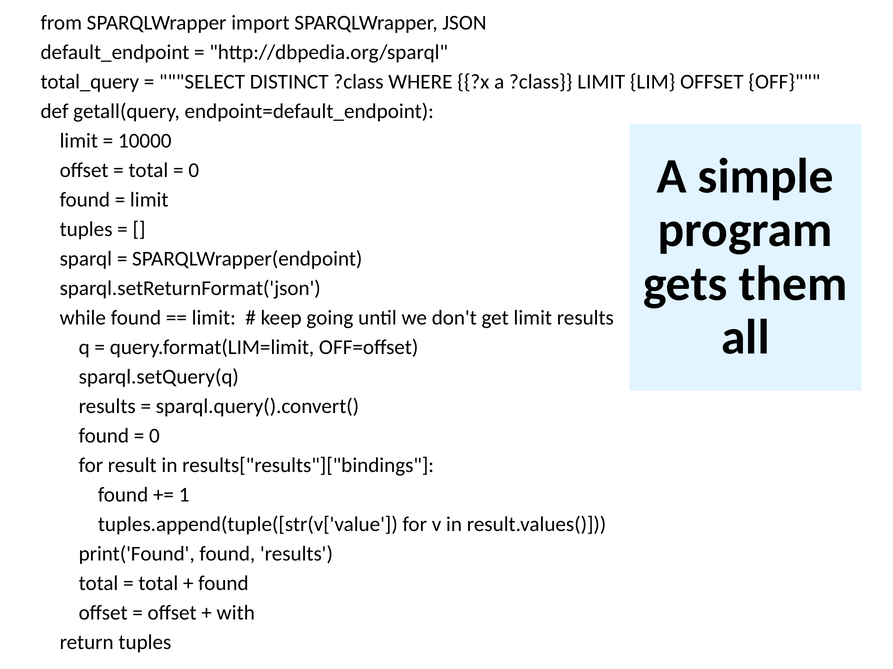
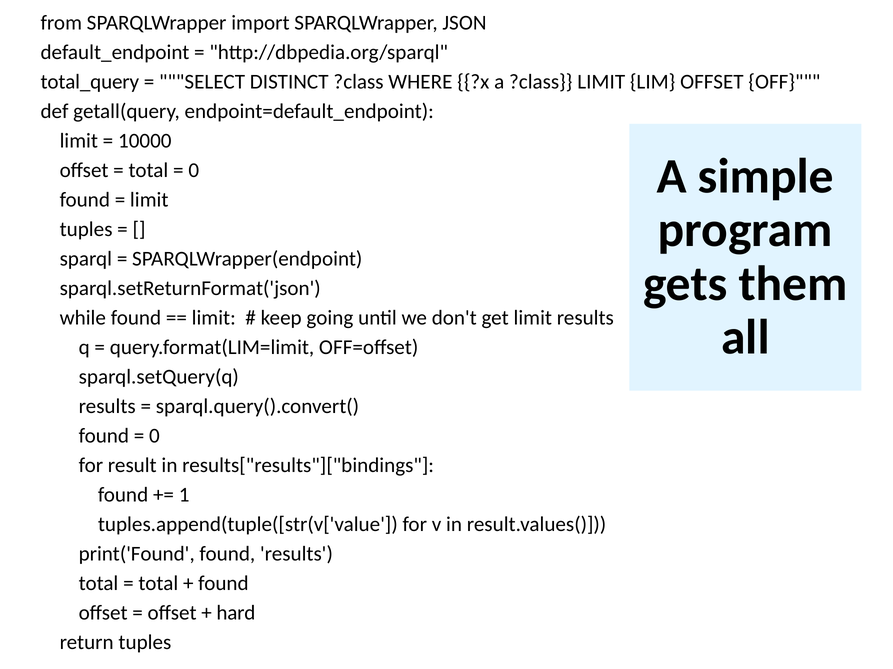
with: with -> hard (236, 614)
